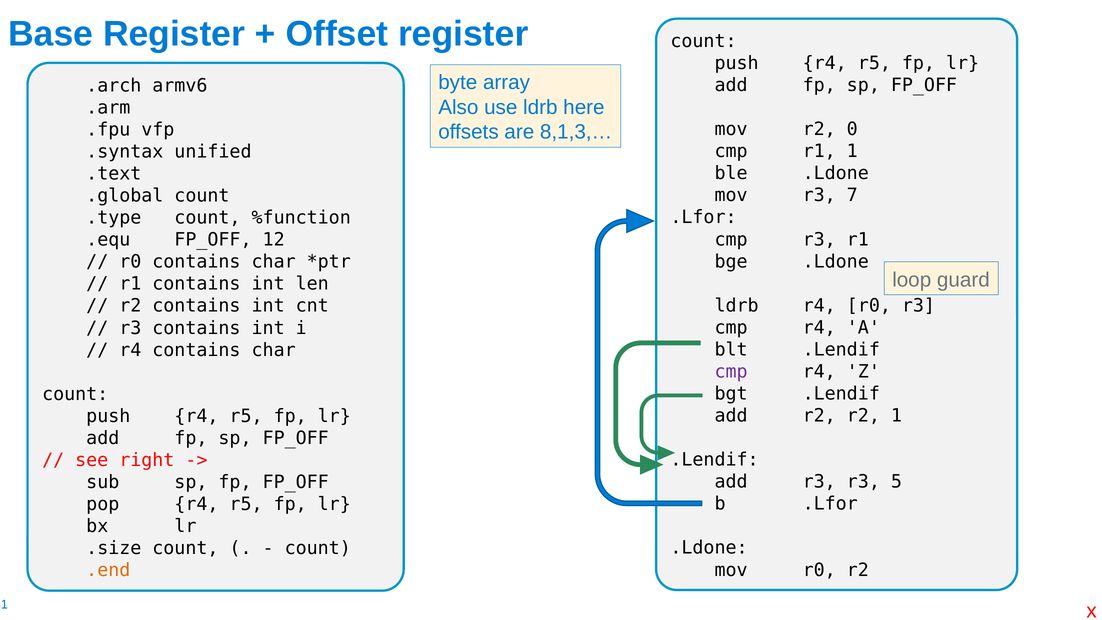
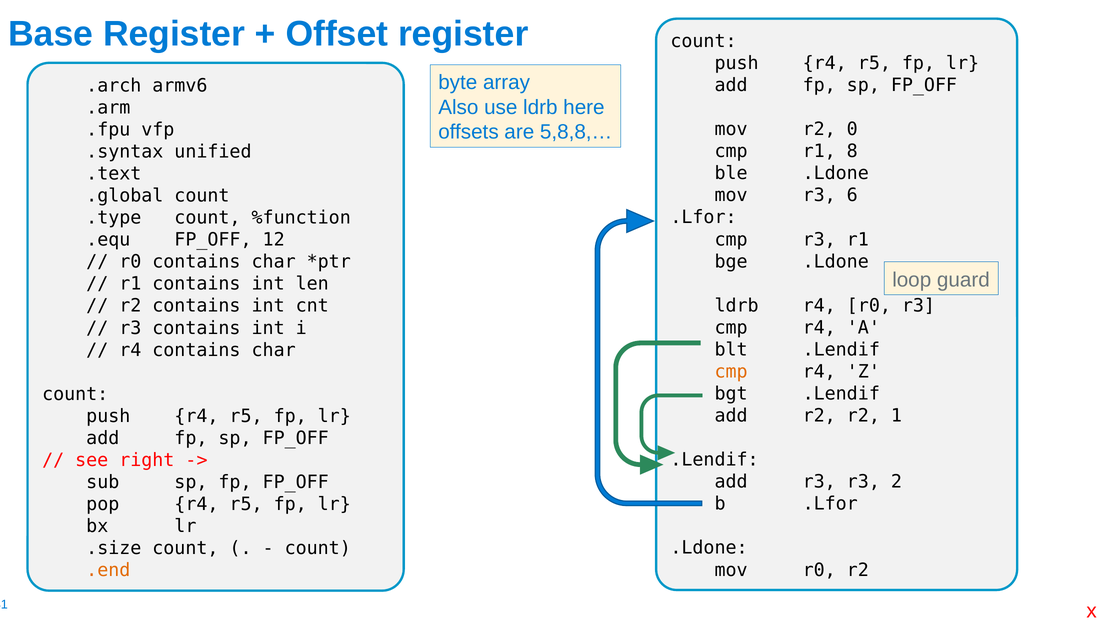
8,1,3,…: 8,1,3,… -> 5,8,8,… (576, 132)
r1 1: 1 -> 8 (852, 151)
7: 7 -> 6 (852, 195)
cmp colour: purple -> orange (731, 372)
5: 5 -> 2 (896, 482)
